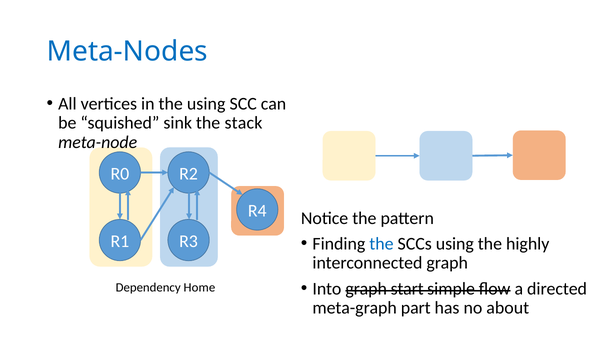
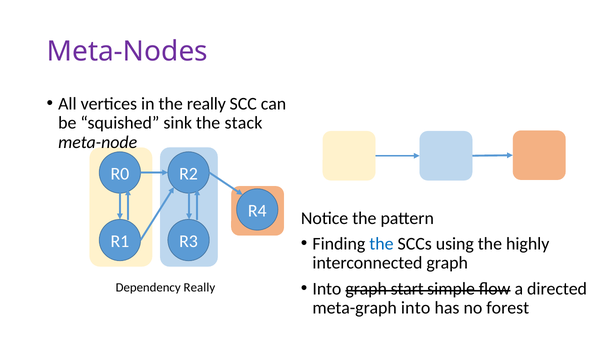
Meta-Nodes colour: blue -> purple (127, 51)
the using: using -> really (206, 104)
Dependency Home: Home -> Really (199, 287)
meta-graph part: part -> into (416, 308)
about: about -> forest (508, 308)
